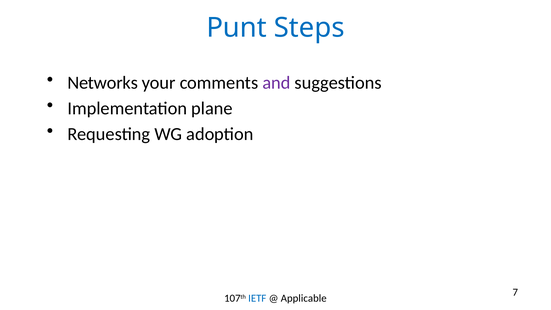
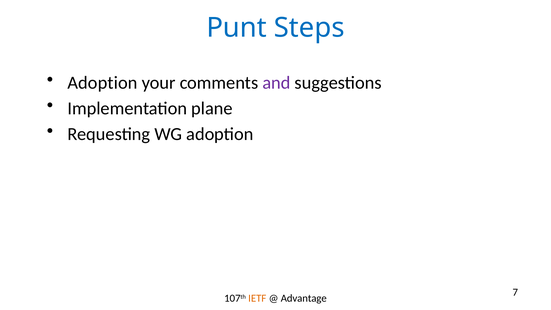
Networks: Networks -> Adoption (102, 83)
IETF colour: blue -> orange (257, 298)
Applicable: Applicable -> Advantage (304, 298)
